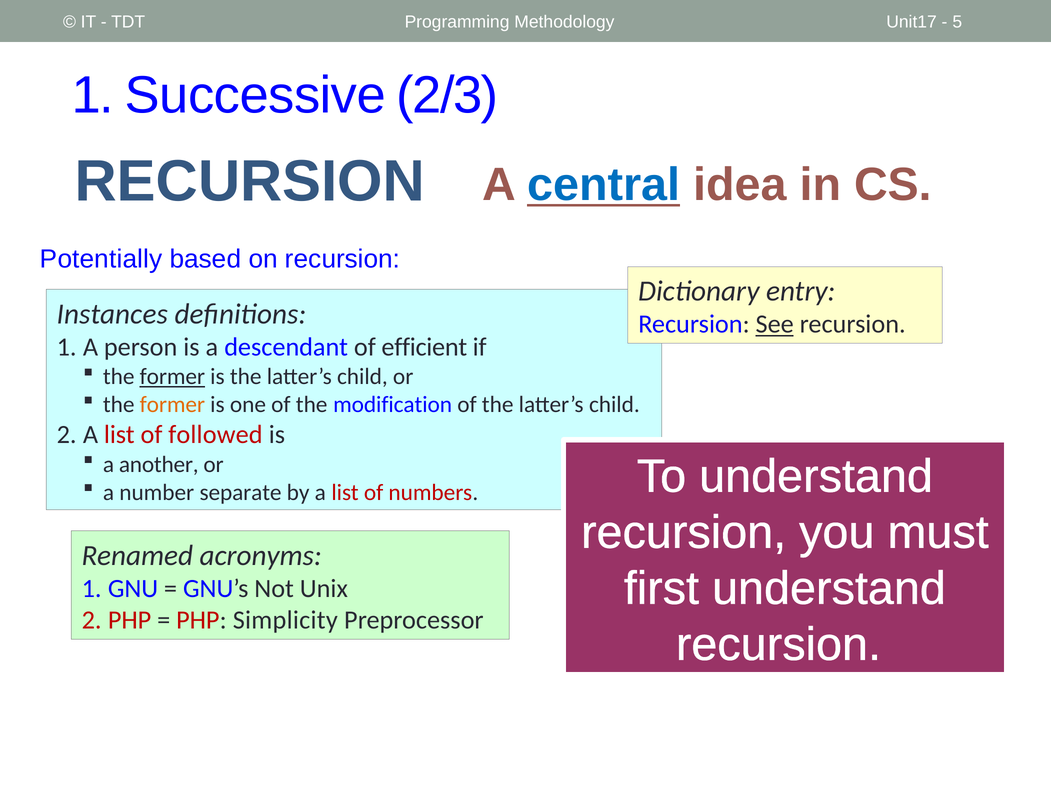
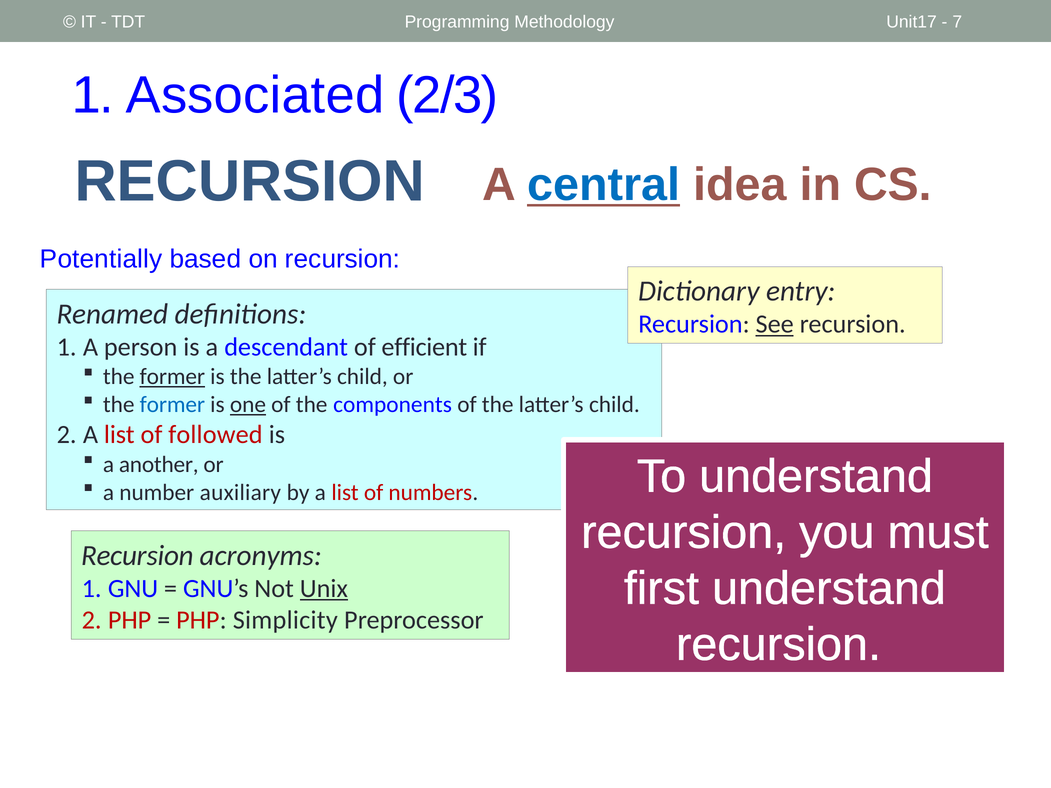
5: 5 -> 7 (957, 22)
Successive: Successive -> Associated (255, 96)
Instances: Instances -> Renamed (112, 314)
former colour: orange -> blue (172, 405)
one underline: none -> present (248, 405)
modification: modification -> components (393, 405)
separate: separate -> auxiliary (240, 492)
Renamed: Renamed -> Recursion (138, 556)
Unix underline: none -> present (324, 589)
